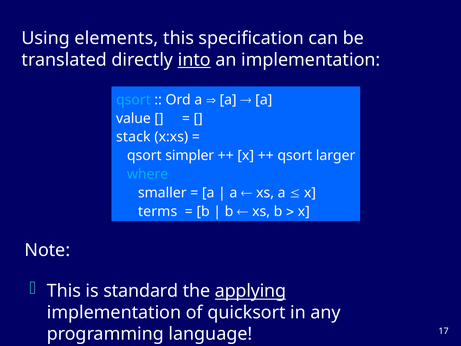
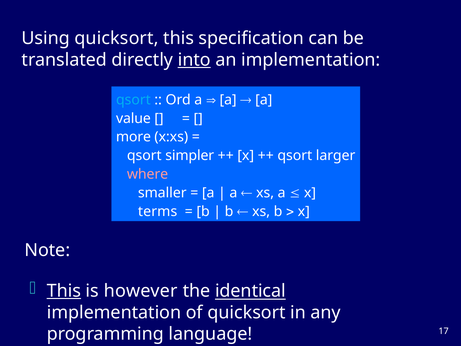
Using elements: elements -> quicksort (117, 38)
stack: stack -> more (133, 137)
where colour: light blue -> pink (148, 174)
This underline: none -> present (64, 291)
standard: standard -> however (141, 291)
applying: applying -> identical (250, 291)
